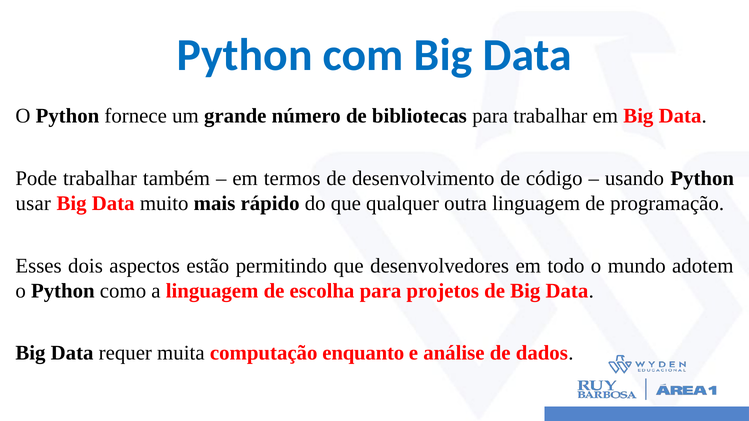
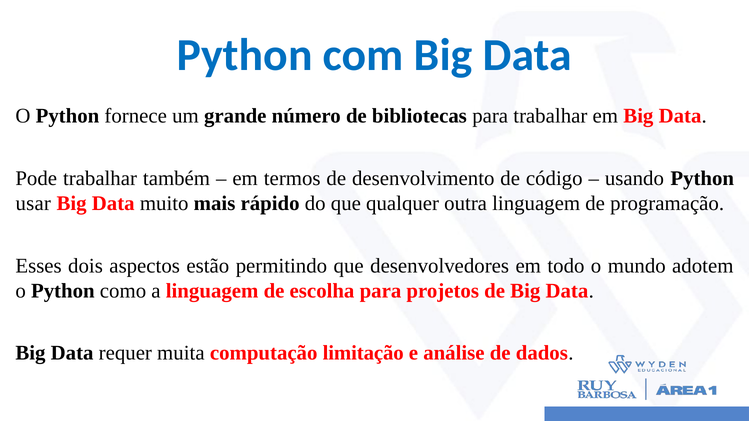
enquanto: enquanto -> limitação (363, 353)
